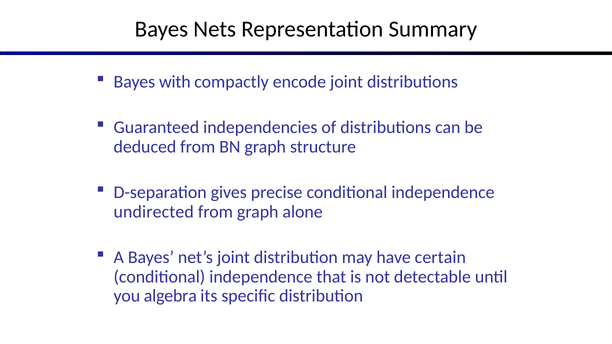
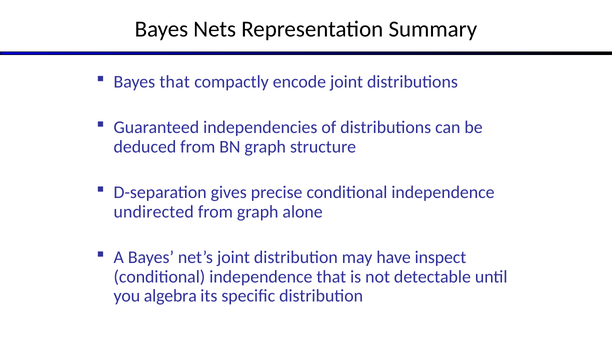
Bayes with: with -> that (175, 82)
certain: certain -> inspect (440, 258)
